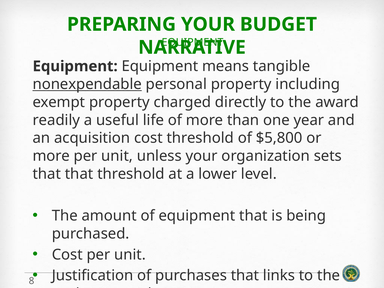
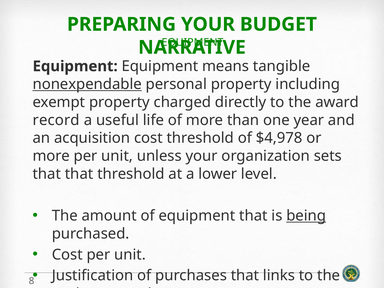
readily: readily -> record (56, 120)
$5,800: $5,800 -> $4,978 (279, 138)
being underline: none -> present (306, 216)
